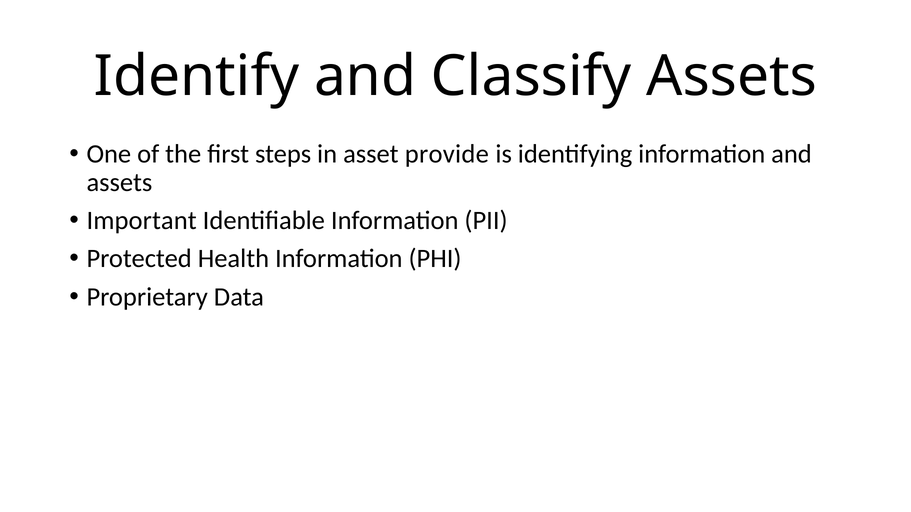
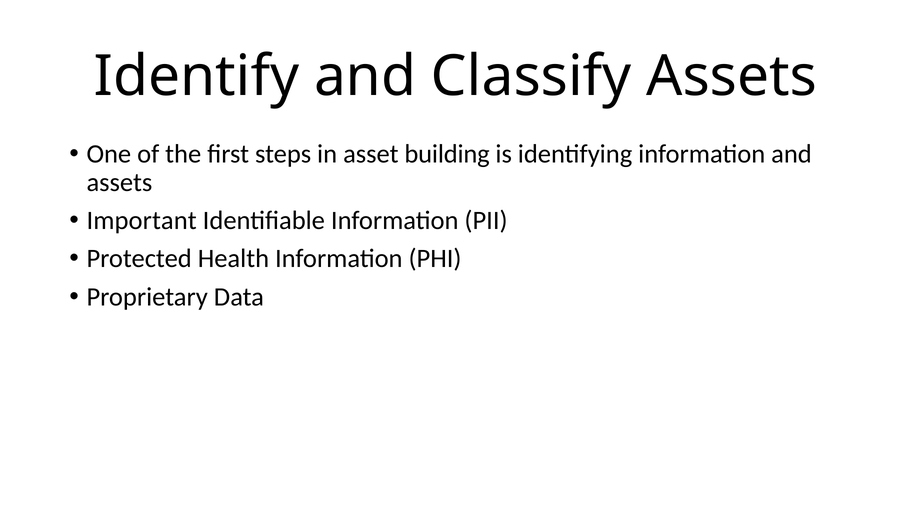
provide: provide -> building (447, 154)
